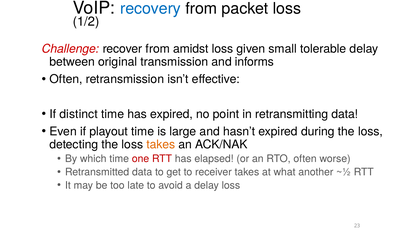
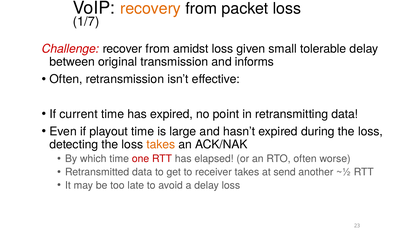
recovery colour: blue -> orange (151, 9)
1/2: 1/2 -> 1/7 (86, 22)
distinct: distinct -> current (79, 114)
what: what -> send (285, 172)
